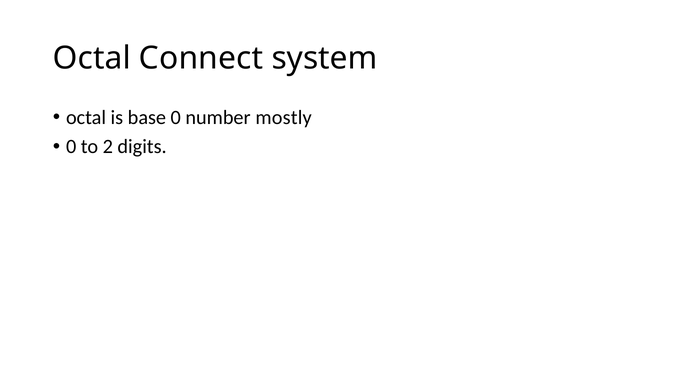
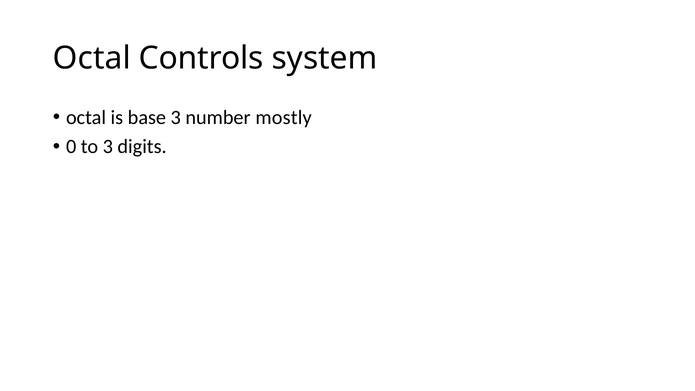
Connect: Connect -> Controls (201, 58)
base 0: 0 -> 3 (176, 118)
to 2: 2 -> 3 (108, 147)
